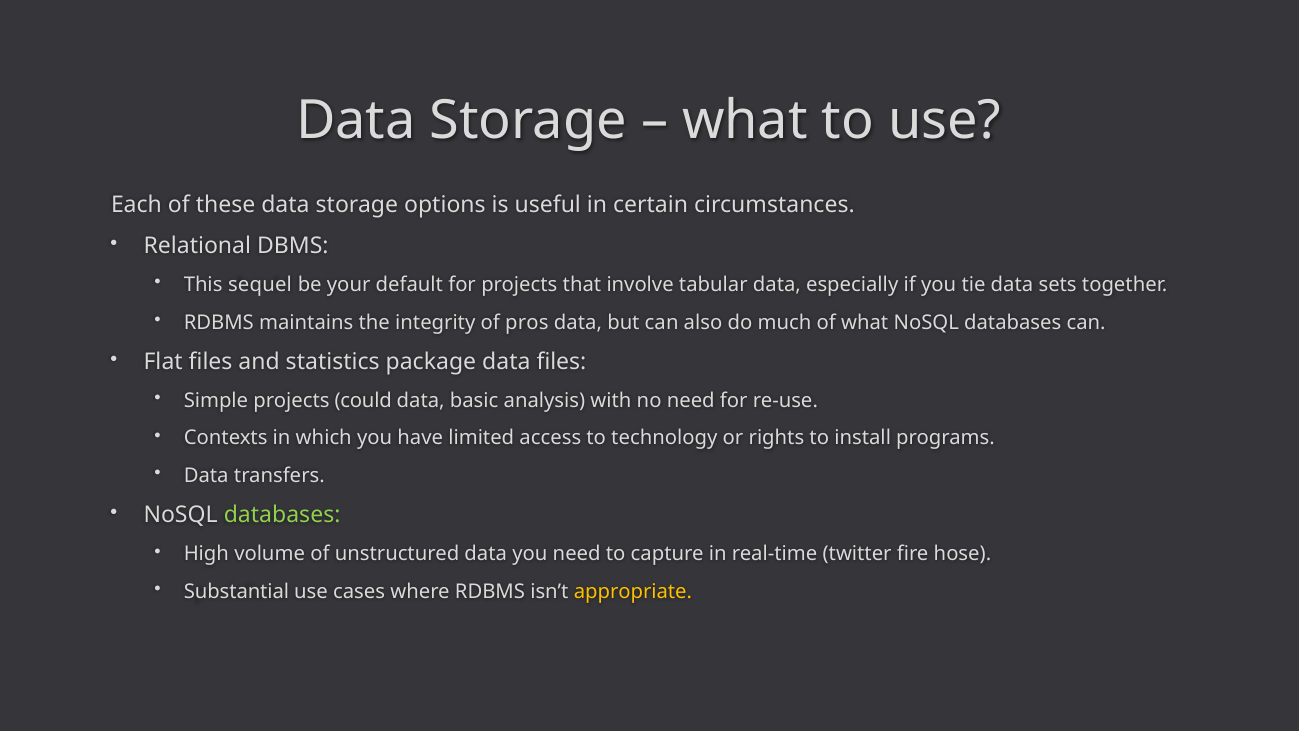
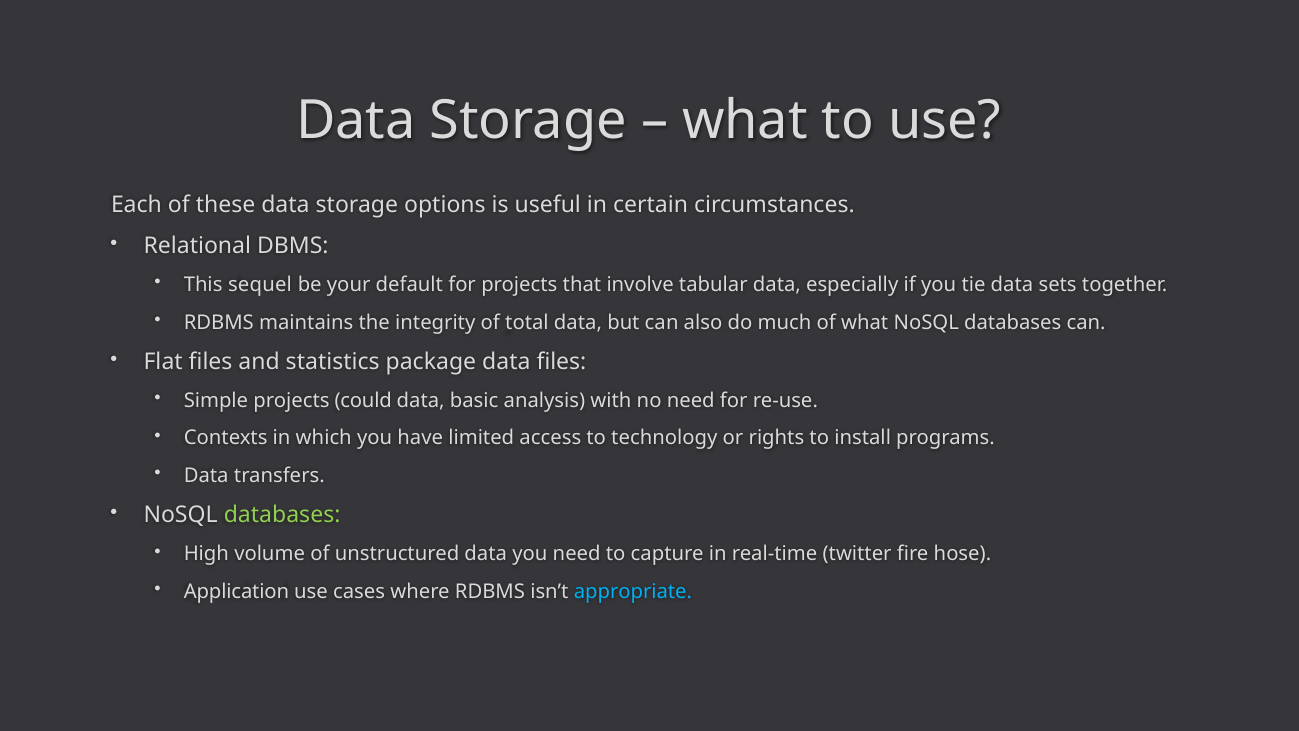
pros: pros -> total (527, 322)
Substantial: Substantial -> Application (236, 591)
appropriate colour: yellow -> light blue (633, 591)
